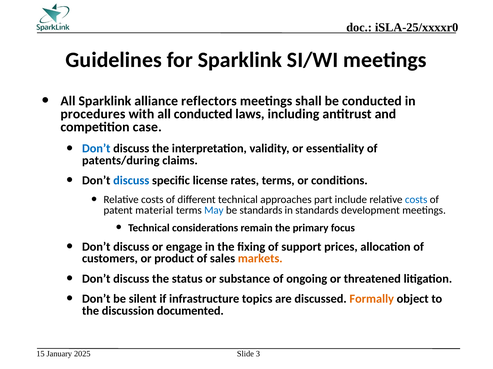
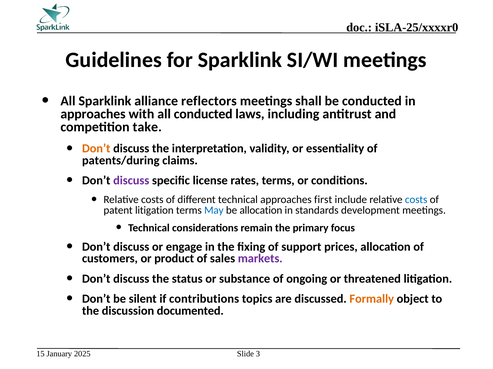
procedures: procedures -> approaches (93, 114)
case: case -> take (147, 127)
Don’t colour: blue -> orange (96, 149)
discuss colour: blue -> purple (131, 181)
part: part -> first (323, 200)
patent material: material -> litigation (154, 211)
be standards: standards -> allocation (261, 211)
markets colour: orange -> purple (260, 259)
infrastructure: infrastructure -> contributions (204, 299)
